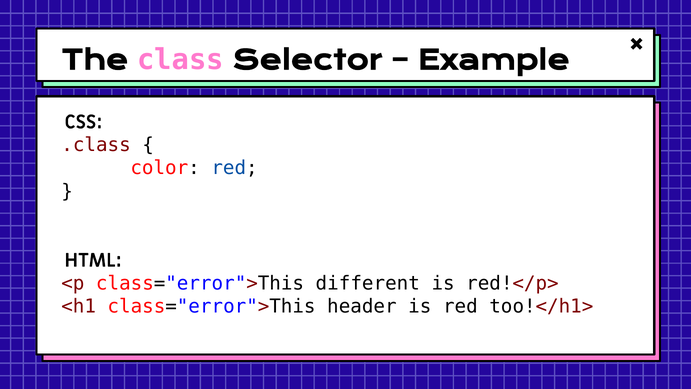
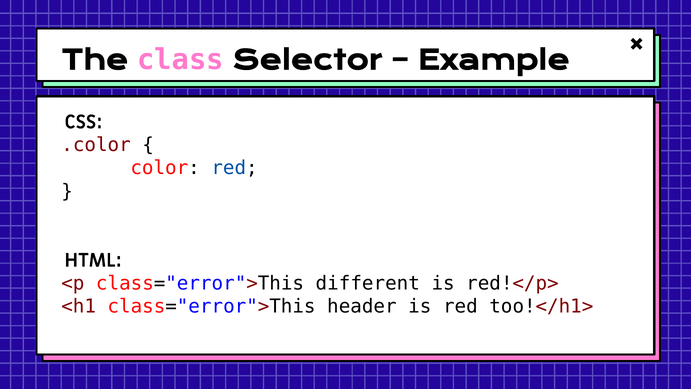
.class: .class -> .color (96, 145)
